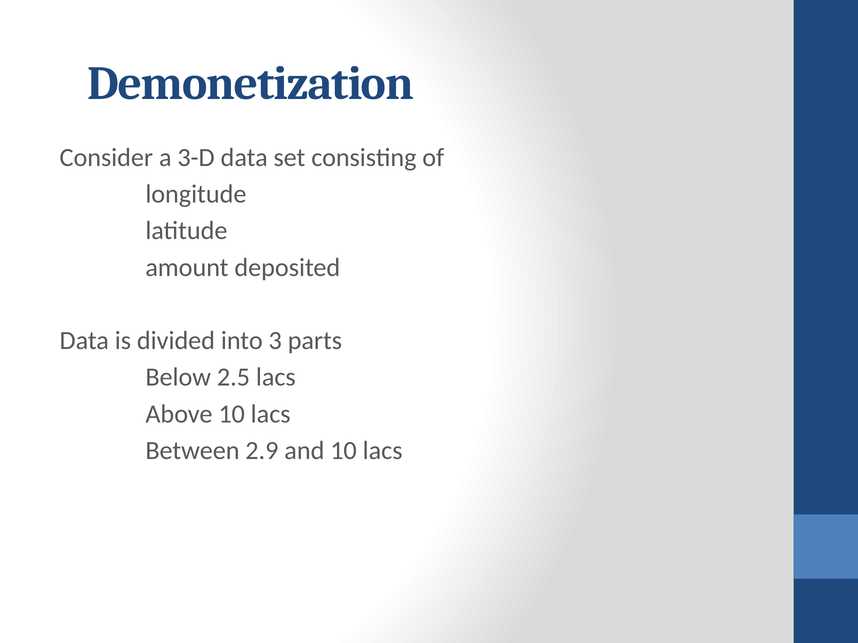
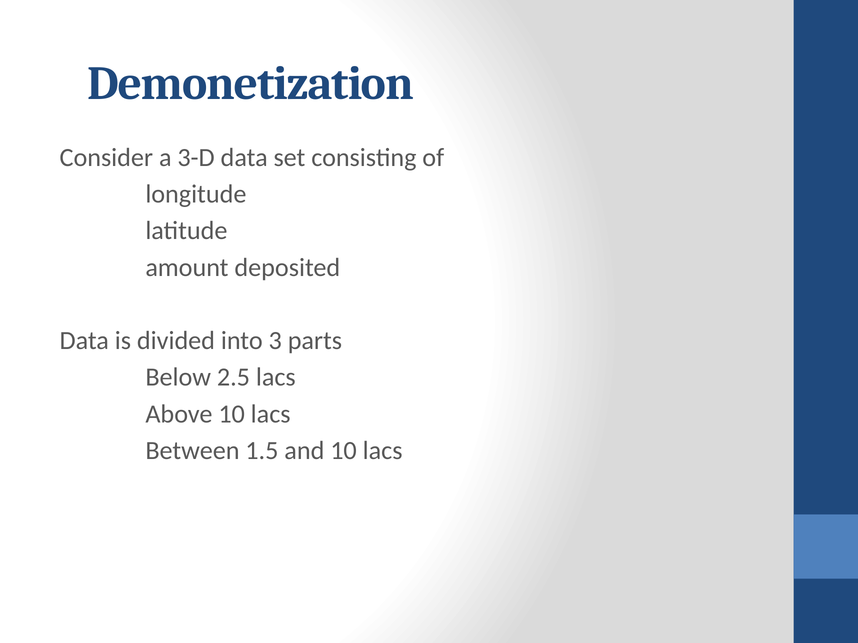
2.9: 2.9 -> 1.5 (262, 451)
